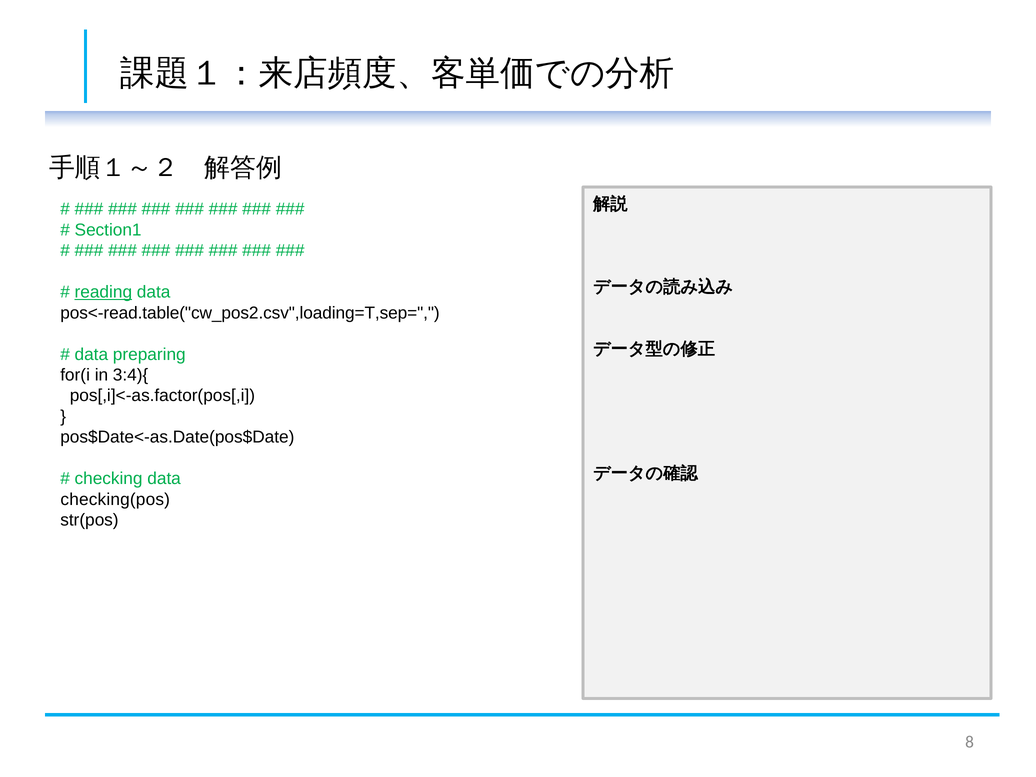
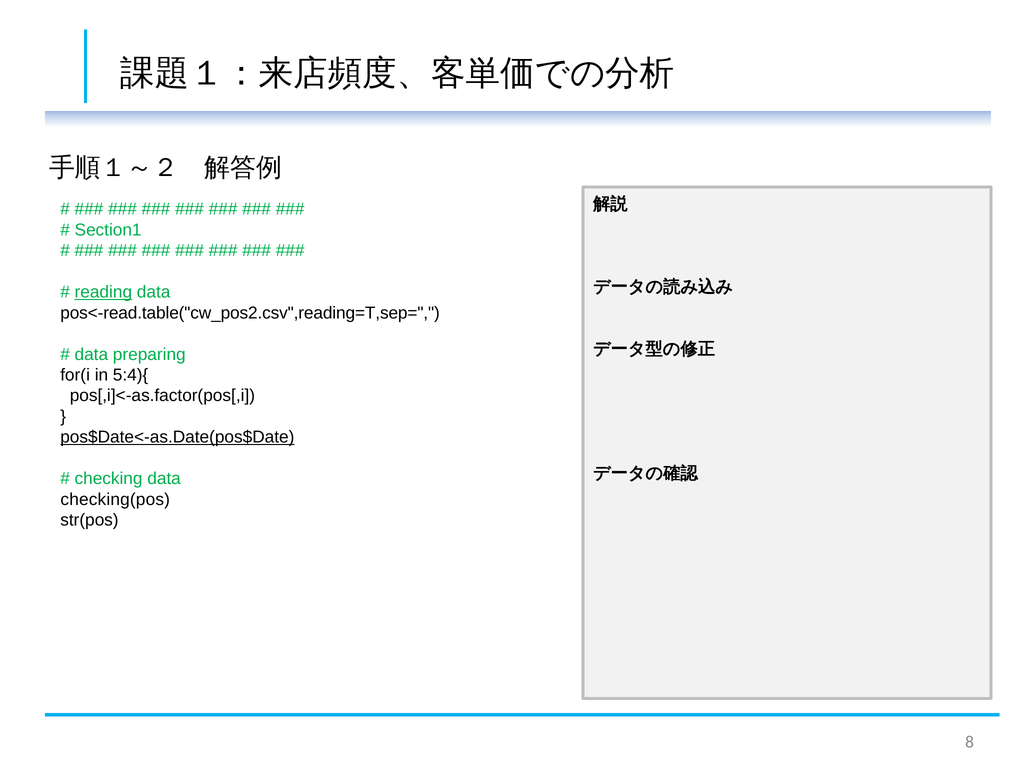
pos<-read.table("cw_pos2.csv",loading=T,sep=: pos<-read.table("cw_pos2.csv",loading=T,sep= -> pos<-read.table("cw_pos2.csv",reading=T,sep= (250, 313)
3:4){: 3:4){ -> 5:4){ (131, 375)
pos$Date<-as.Date(pos$Date underline: none -> present (177, 437)
